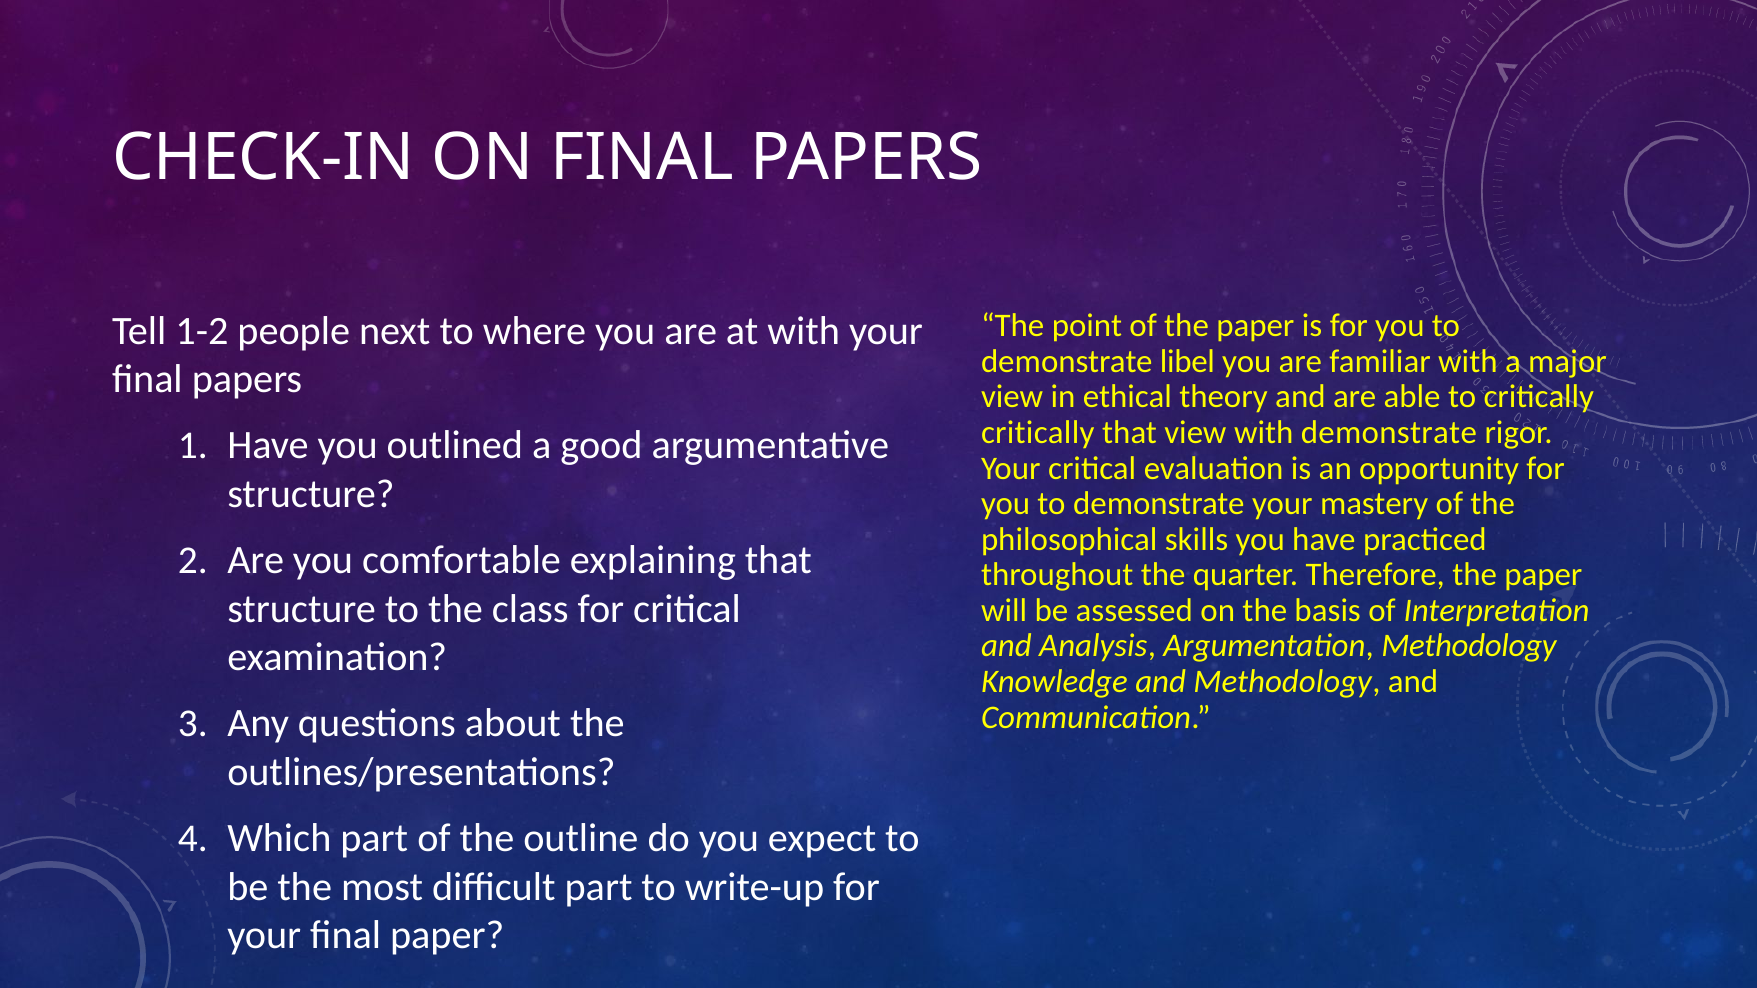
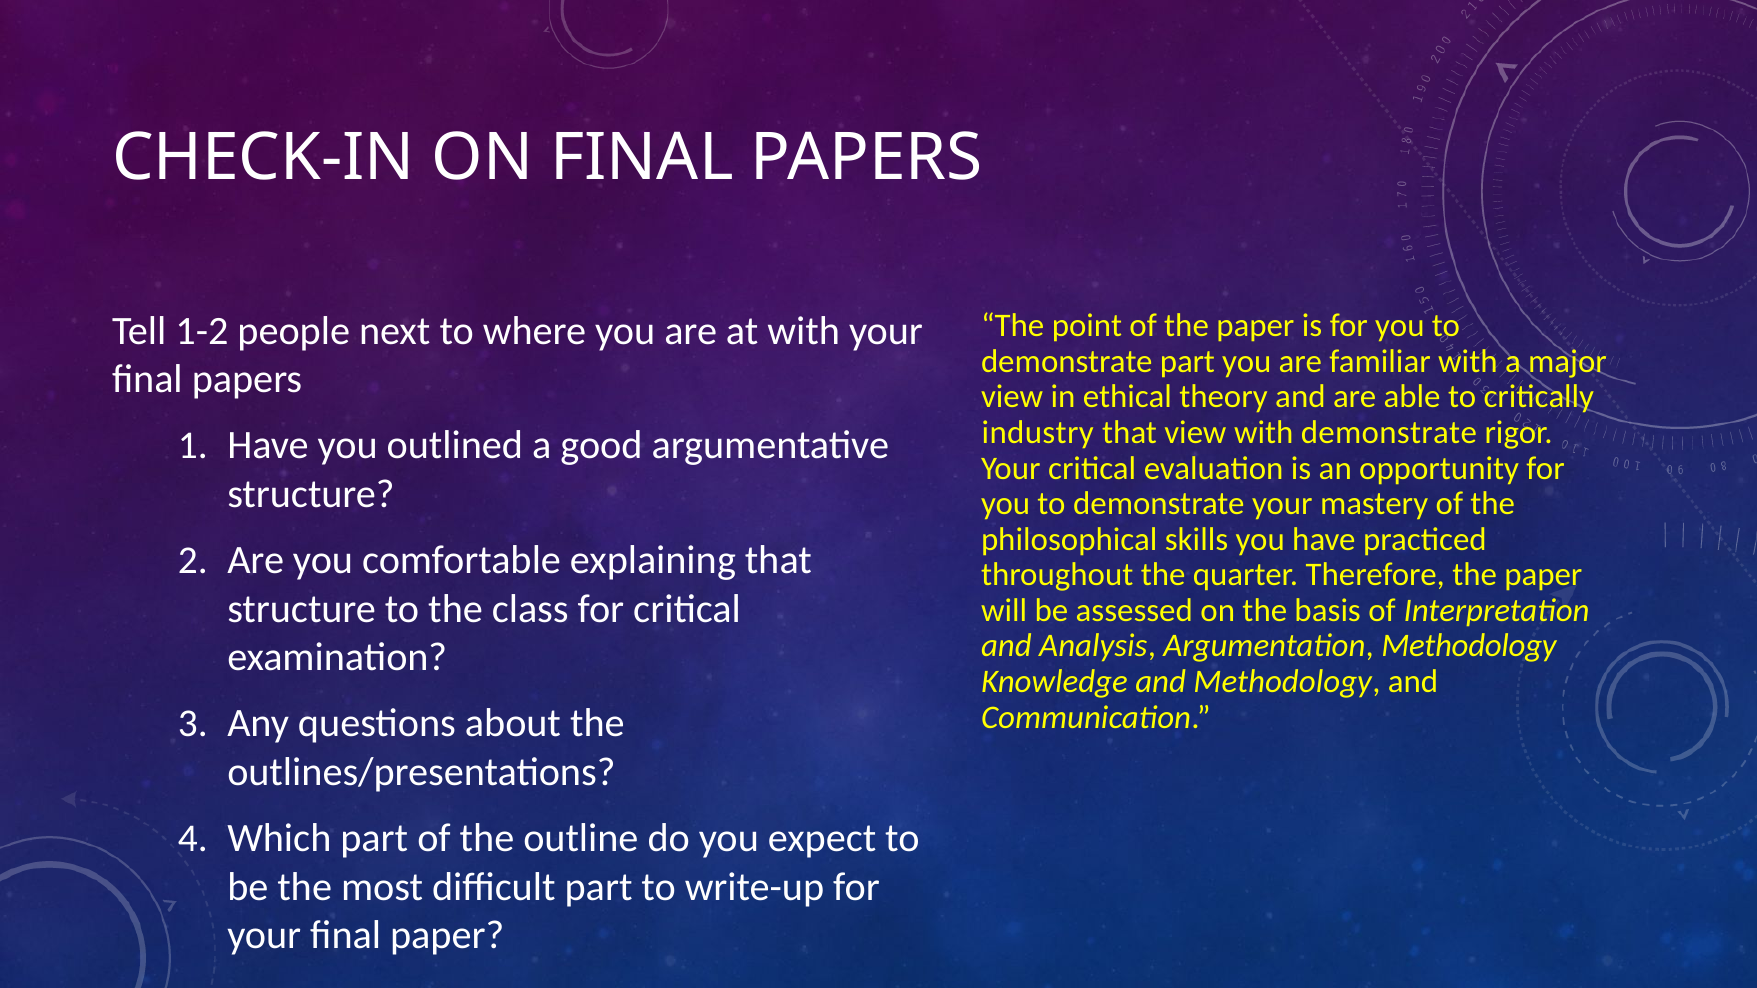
demonstrate libel: libel -> part (1187, 362)
critically: critically -> industry (1038, 433)
